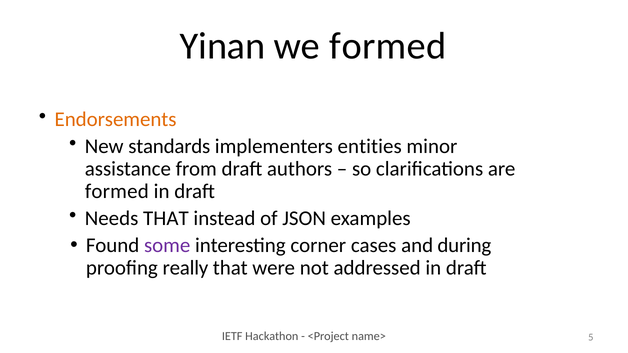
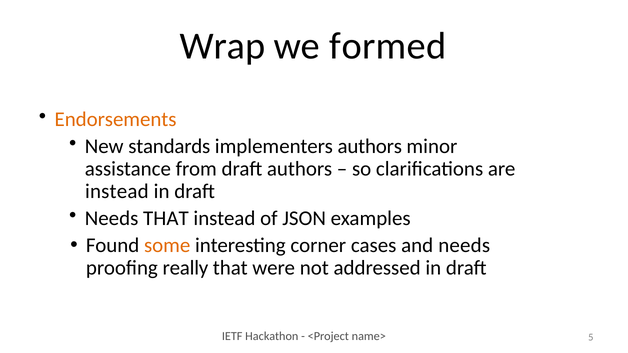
Yinan: Yinan -> Wrap (223, 46)
implementers entities: entities -> authors (370, 146)
formed: formed -> instead (117, 192)
some colour: purple -> orange (167, 245)
and during: during -> needs (464, 245)
